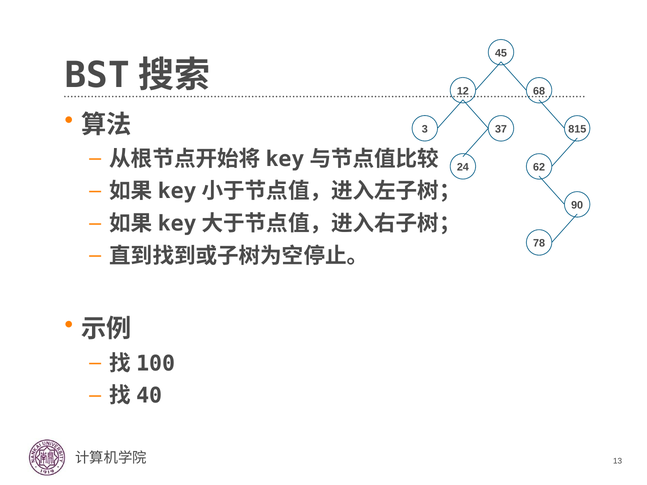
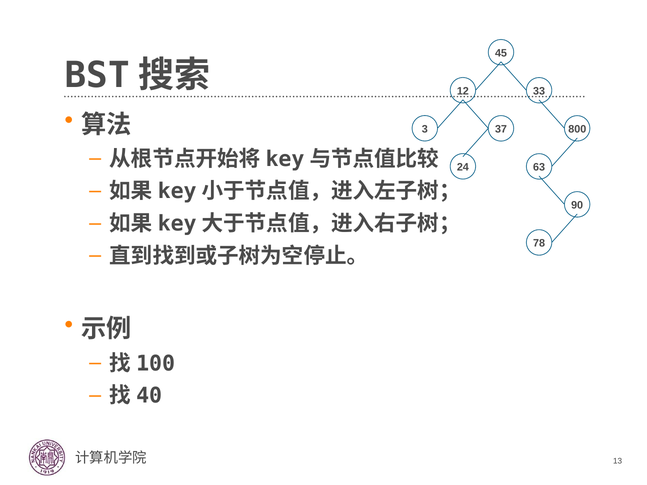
68: 68 -> 33 (539, 91)
815: 815 -> 800 (577, 129)
62: 62 -> 63 (539, 167)
